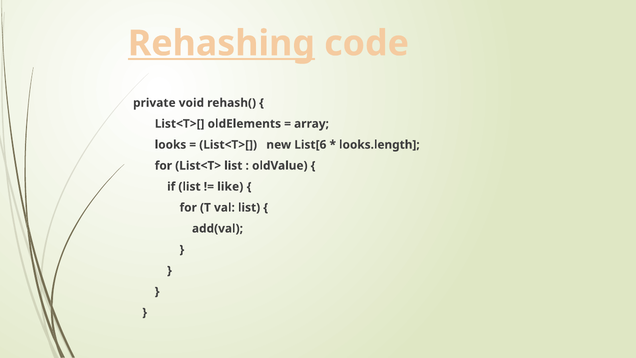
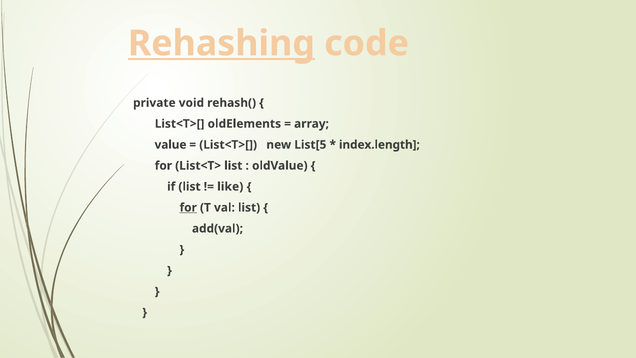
looks: looks -> value (171, 145)
List[6: List[6 -> List[5 (310, 145)
looks.length: looks.length -> index.length (379, 145)
for underline: none -> present (188, 207)
